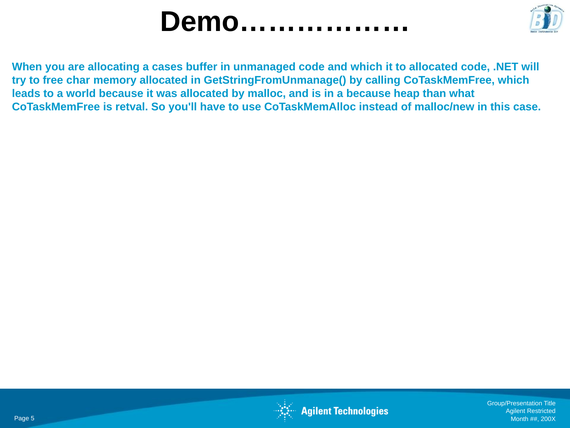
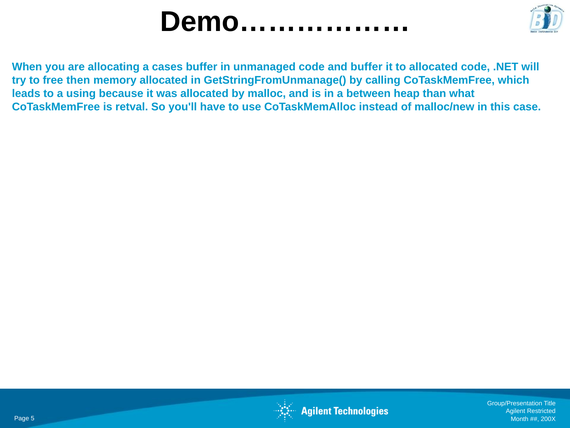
and which: which -> buffer (367, 67)
char: char -> then (78, 80)
world: world -> using (81, 93)
a because: because -> between (368, 93)
